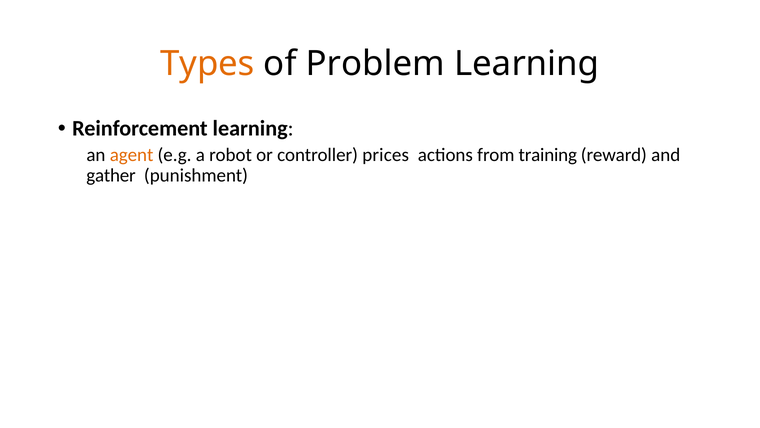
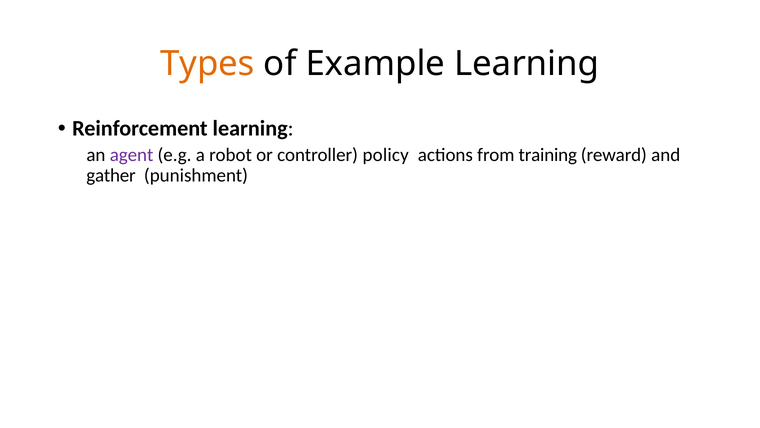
Problem: Problem -> Example (375, 64)
agent colour: orange -> purple (132, 155)
prices: prices -> policy (386, 155)
